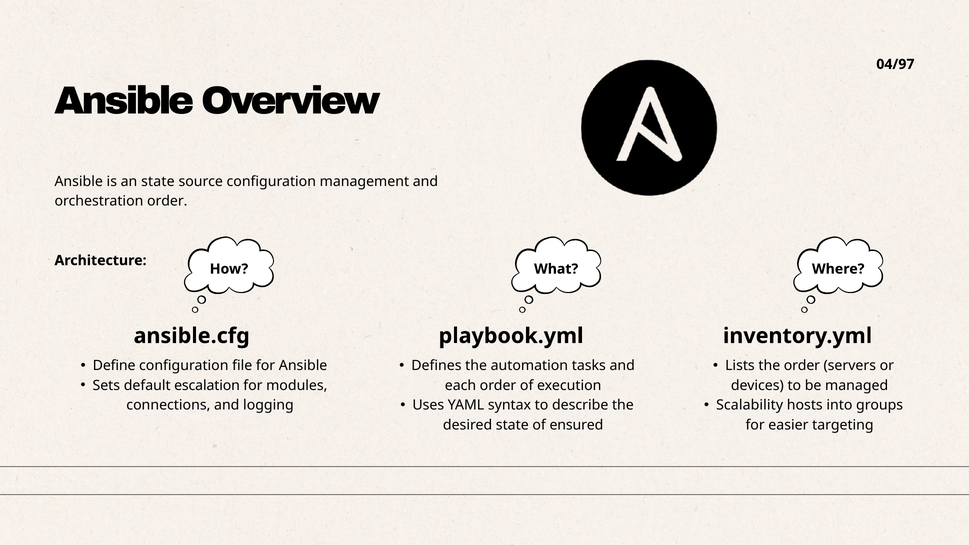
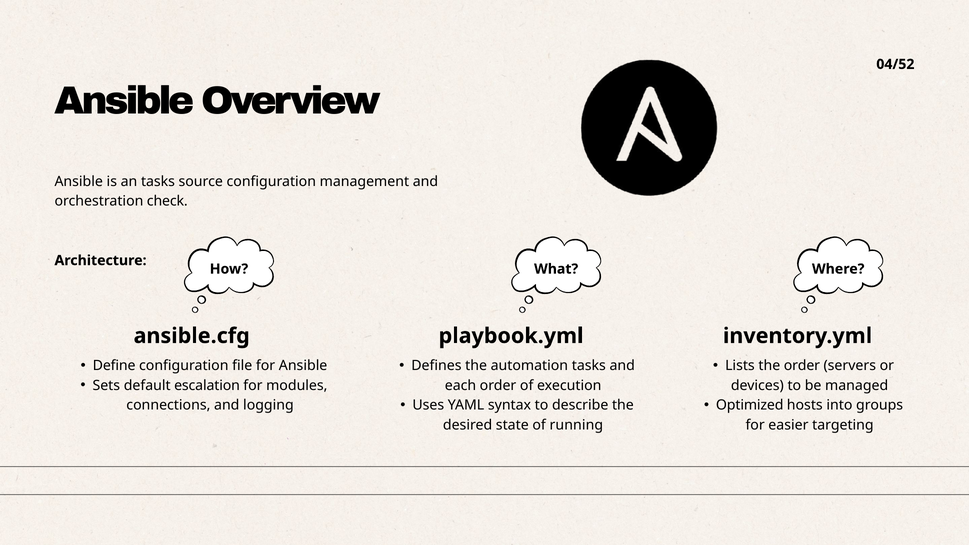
04/97: 04/97 -> 04/52 (895, 64)
an state: state -> tasks (158, 181)
orchestration order: order -> check (167, 201)
Scalability: Scalability -> Optimized (750, 405)
ensured: ensured -> running (576, 425)
